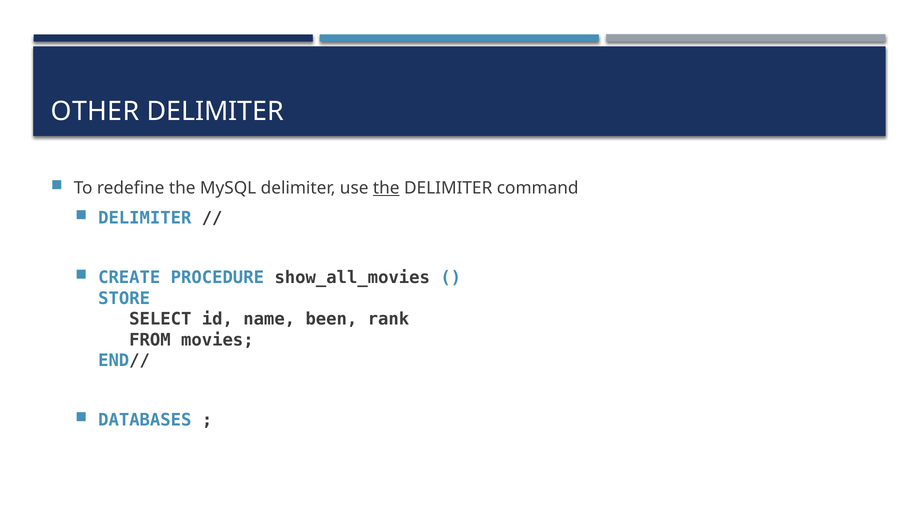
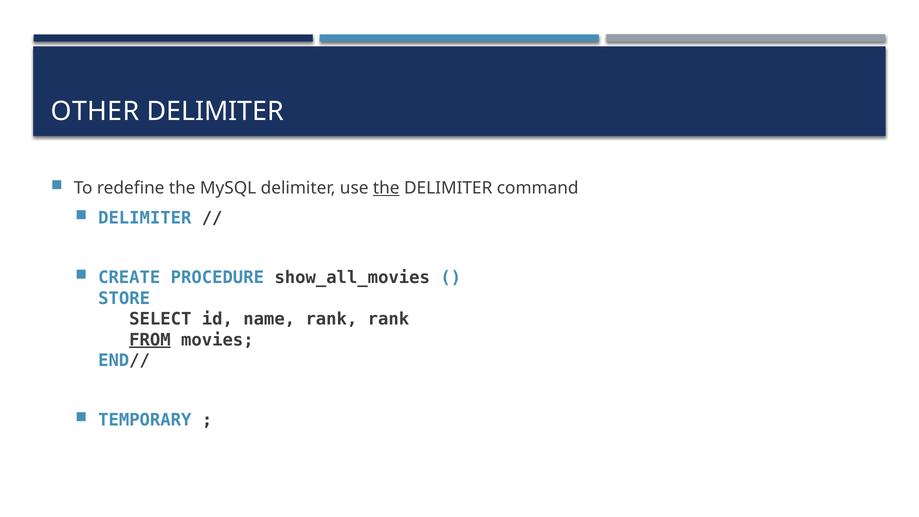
name been: been -> rank (331, 319)
FROM underline: none -> present (150, 340)
DATABASES: DATABASES -> TEMPORARY (145, 420)
